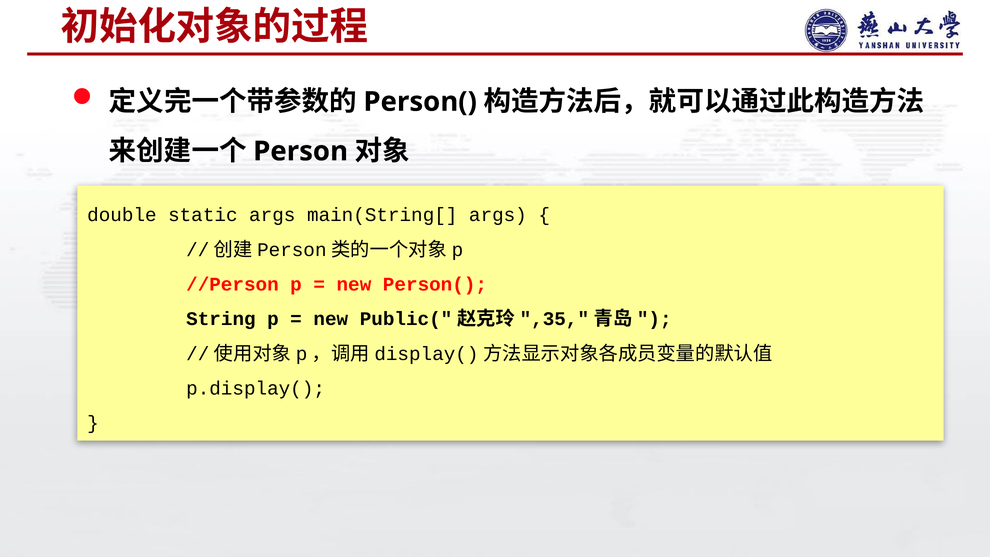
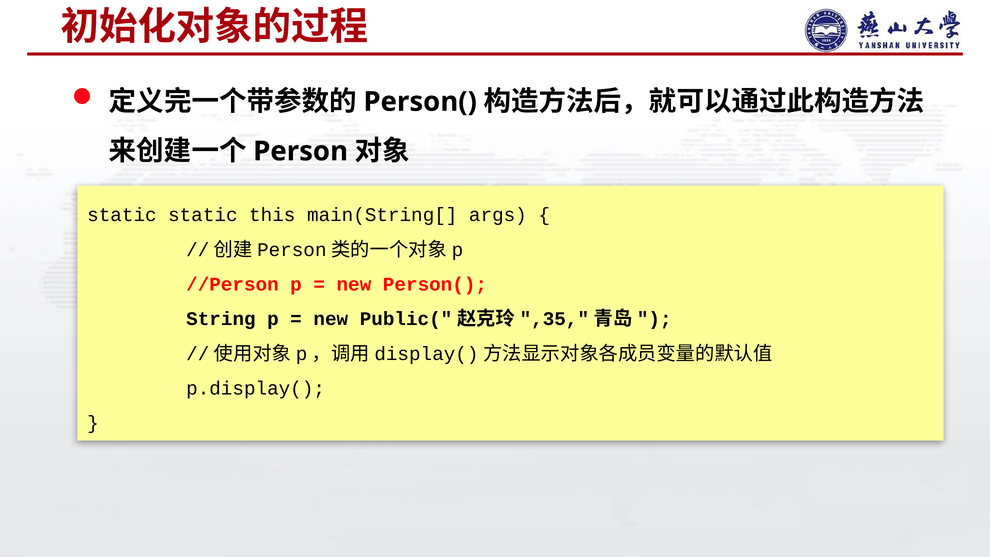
double: double -> static (122, 215)
static args: args -> this (272, 215)
